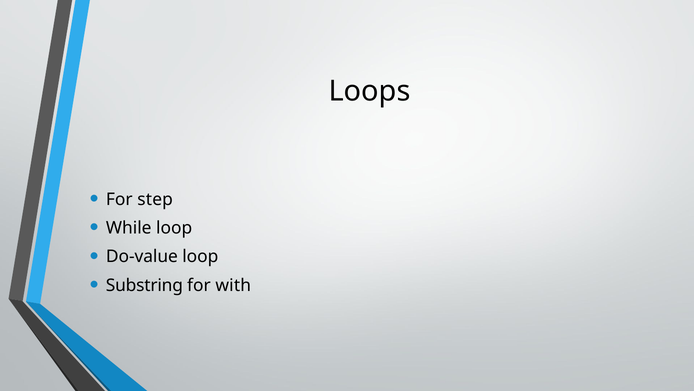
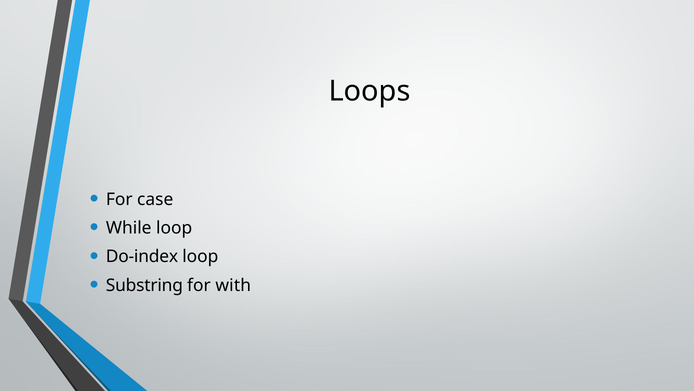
step: step -> case (155, 199)
Do-value: Do-value -> Do-index (142, 256)
